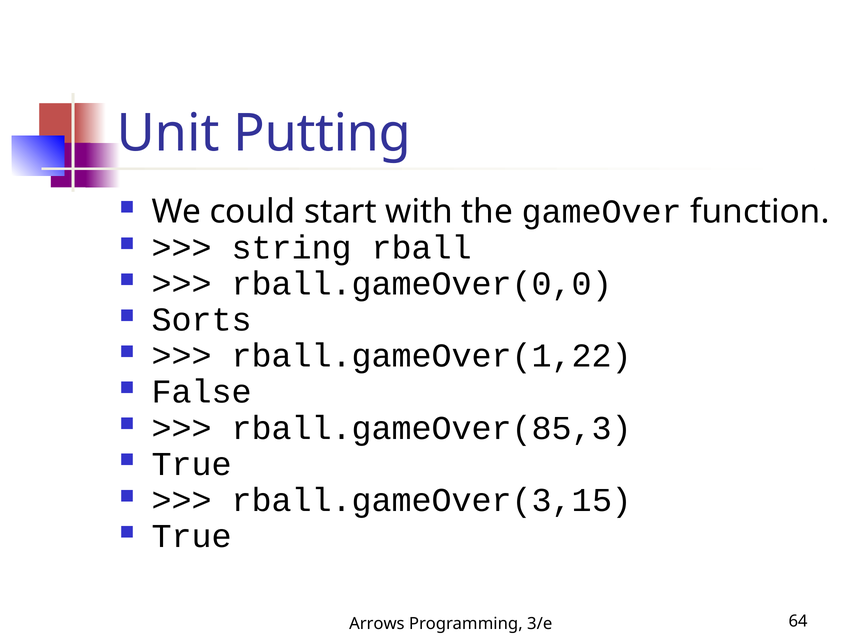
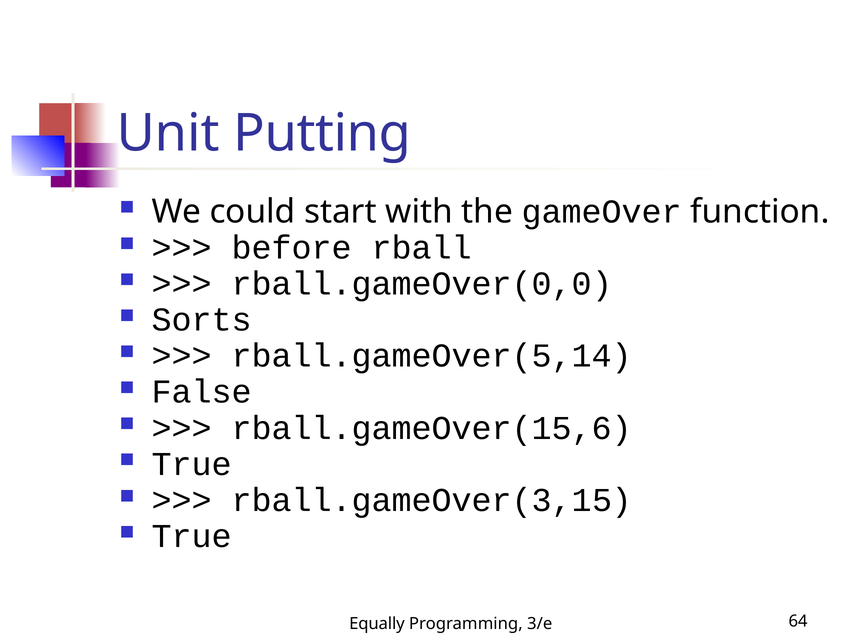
string: string -> before (292, 248)
rball.gameOver(1,22: rball.gameOver(1,22 -> rball.gameOver(5,14 (432, 356)
rball.gameOver(85,3: rball.gameOver(85,3 -> rball.gameOver(15,6 (432, 428)
Arrows: Arrows -> Equally (377, 624)
